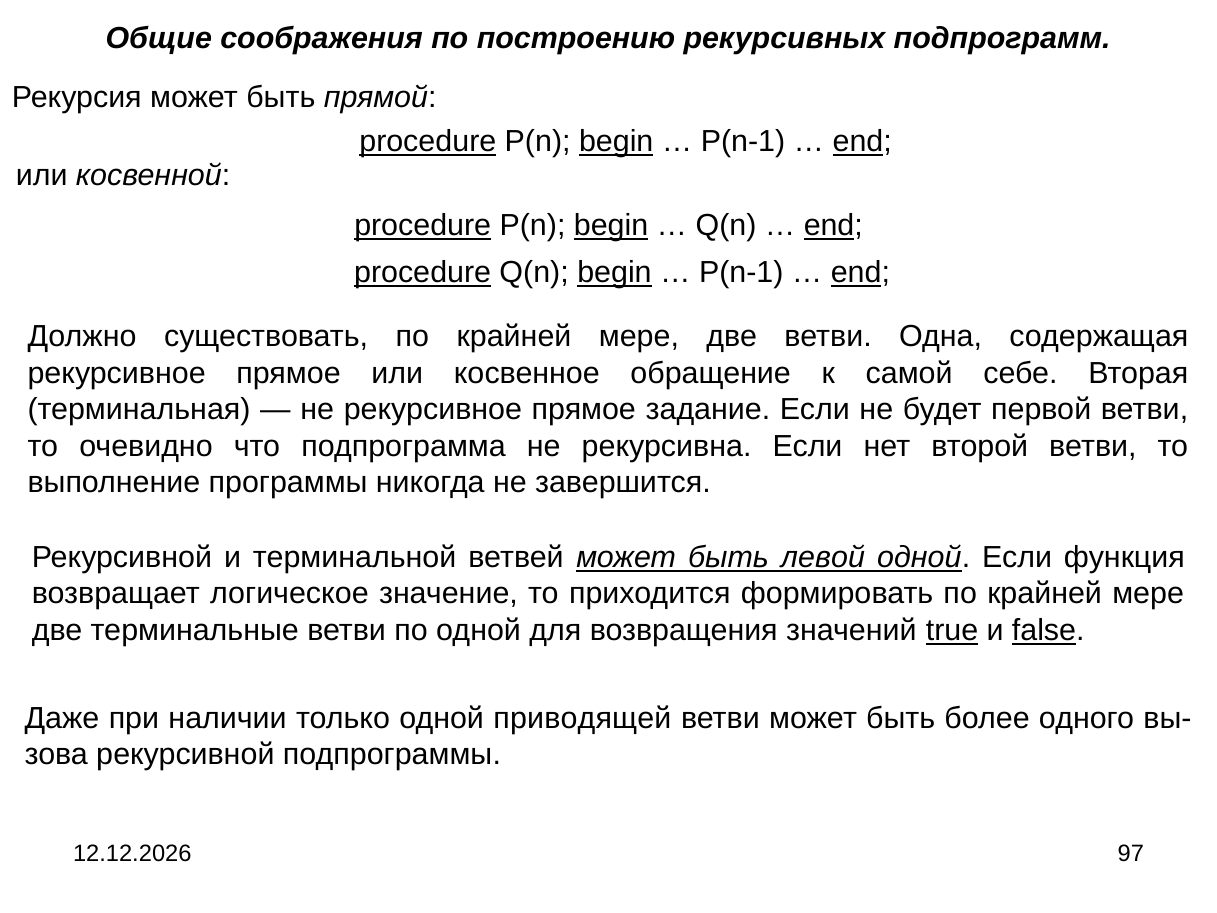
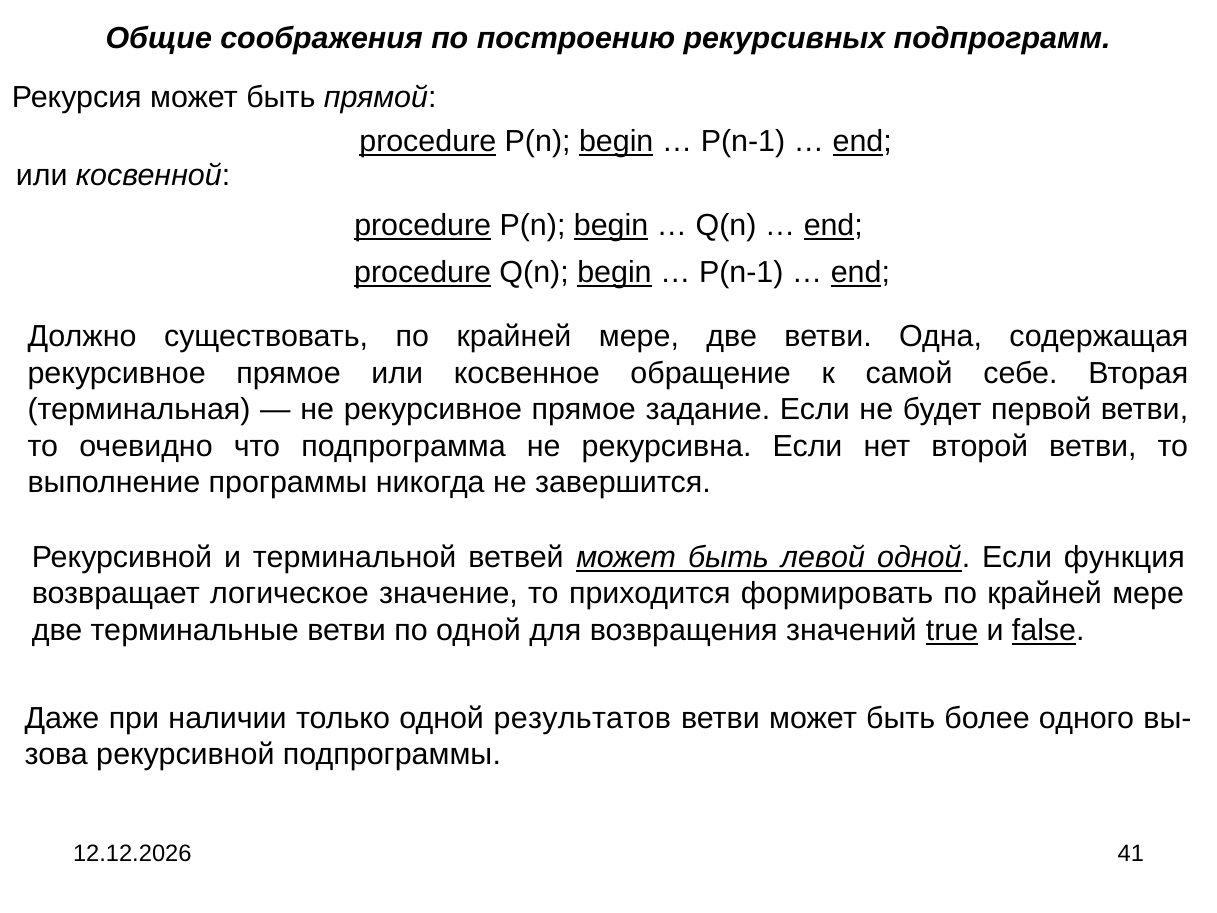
приводящей: приводящей -> результатов (582, 718)
97: 97 -> 41 (1131, 853)
